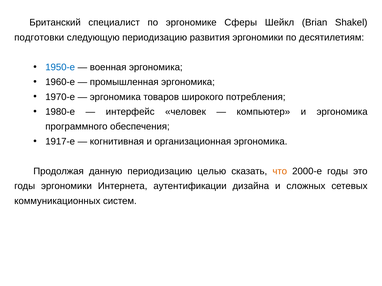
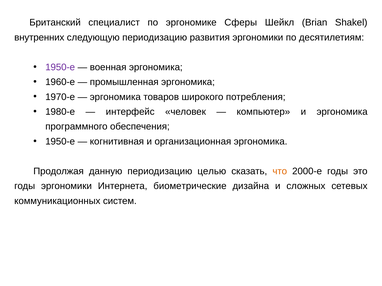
подготовки: подготовки -> внутренних (39, 37)
1950-е colour: blue -> purple (60, 67)
1917-е: 1917-е -> 1950-е (60, 142)
аутентификации: аутентификации -> биометрические (190, 186)
